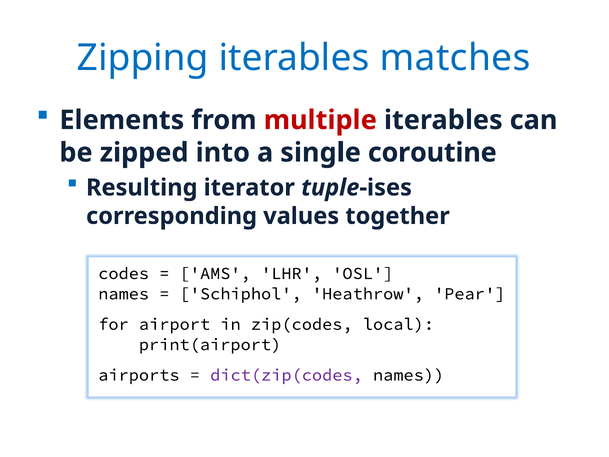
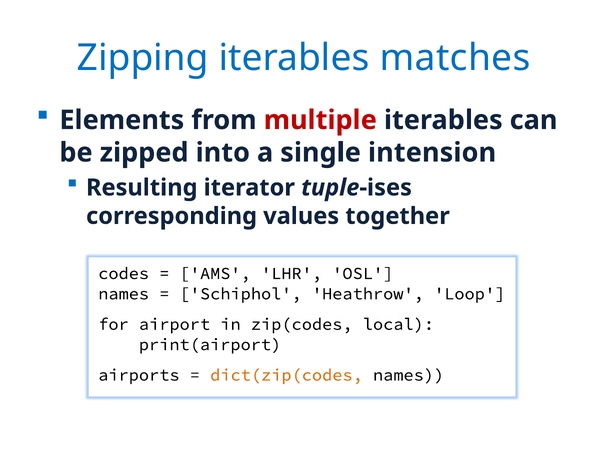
coroutine: coroutine -> intension (432, 153)
Pear: Pear -> Loop (470, 294)
dict(zip(codes colour: purple -> orange (286, 375)
